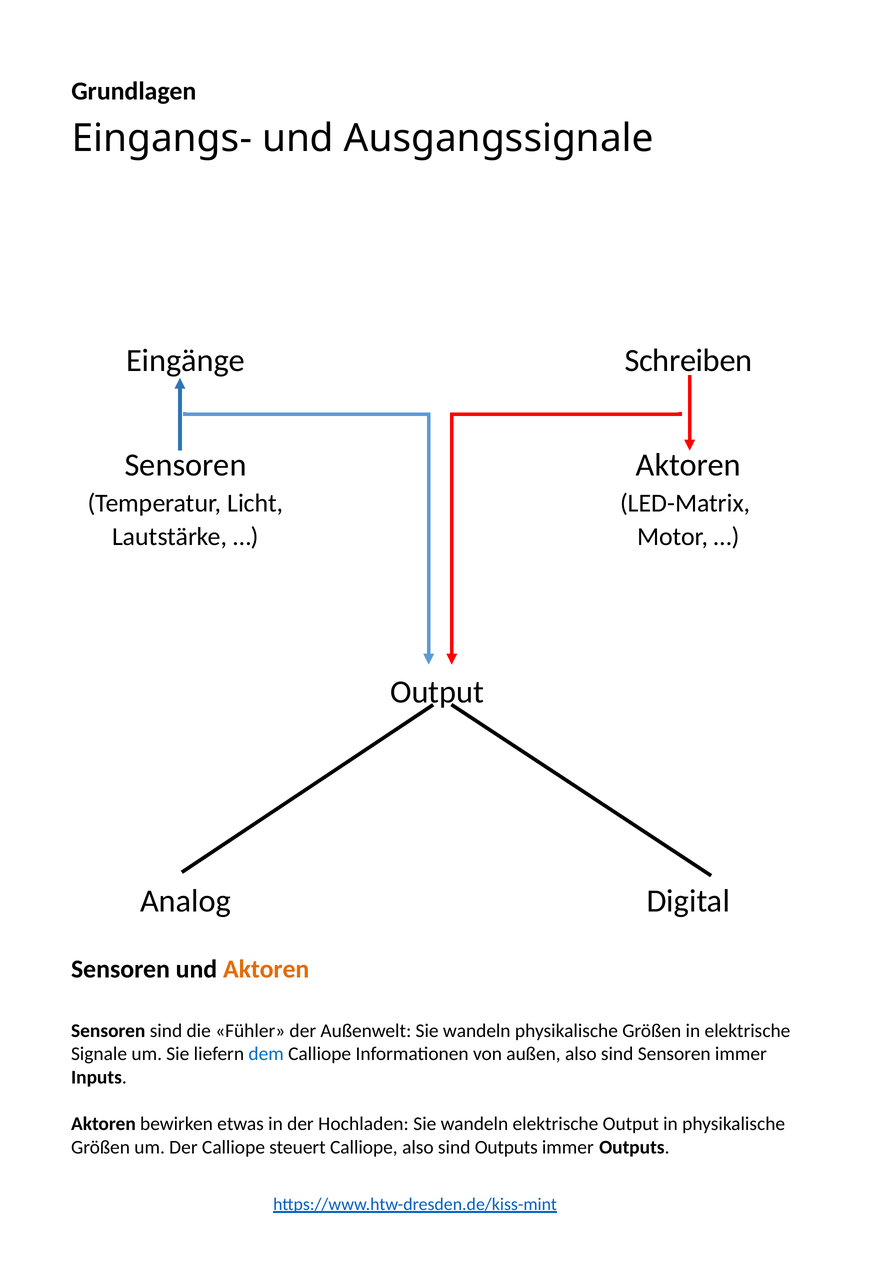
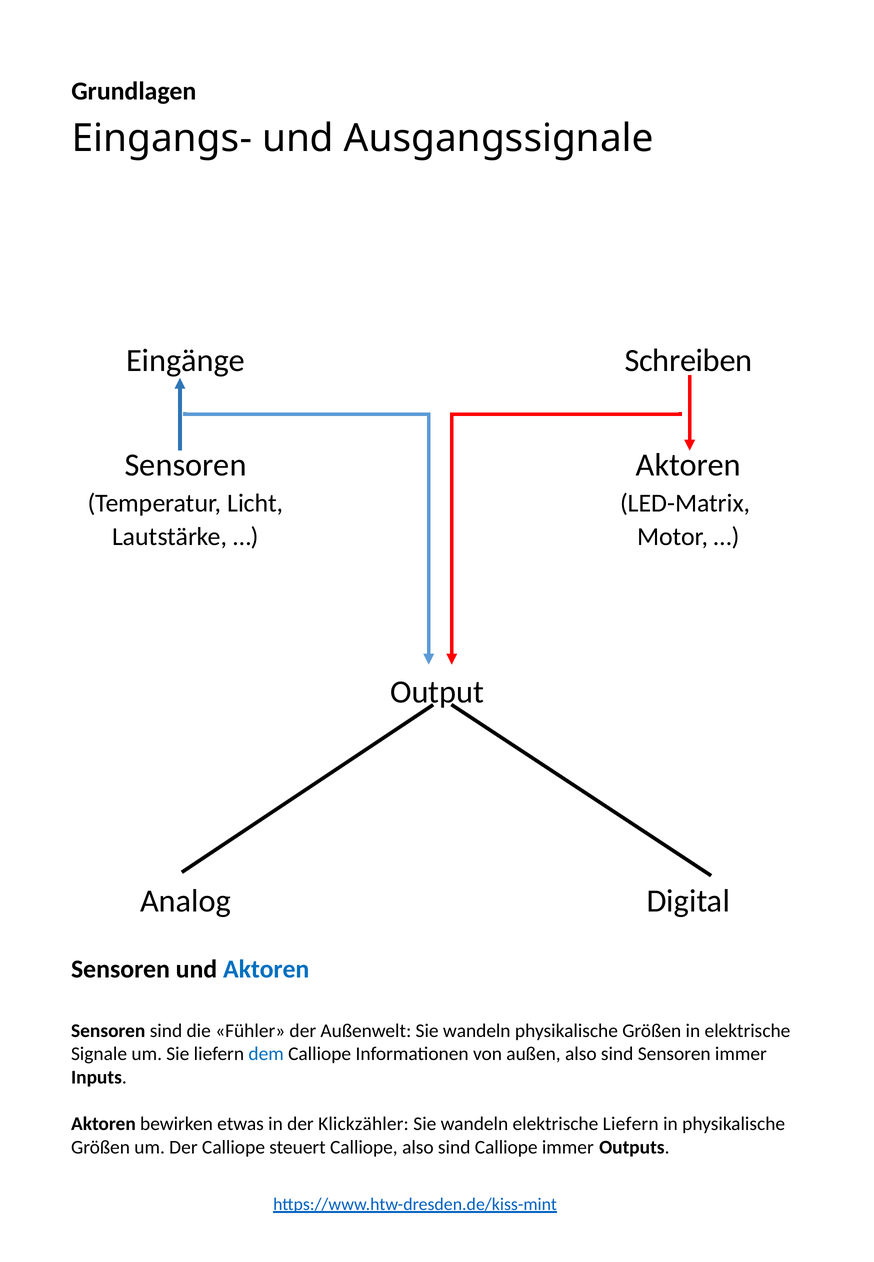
Aktoren colour: orange -> blue (266, 969)
Hochladen: Hochladen -> Klickzähler (363, 1124)
elektrische Output: Output -> Liefern (631, 1124)
sind Outputs: Outputs -> Calliope (506, 1148)
